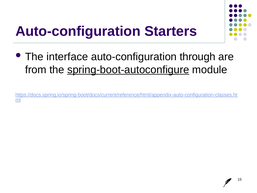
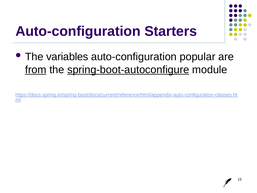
interface: interface -> variables (67, 57)
through: through -> popular (198, 57)
from underline: none -> present (36, 70)
